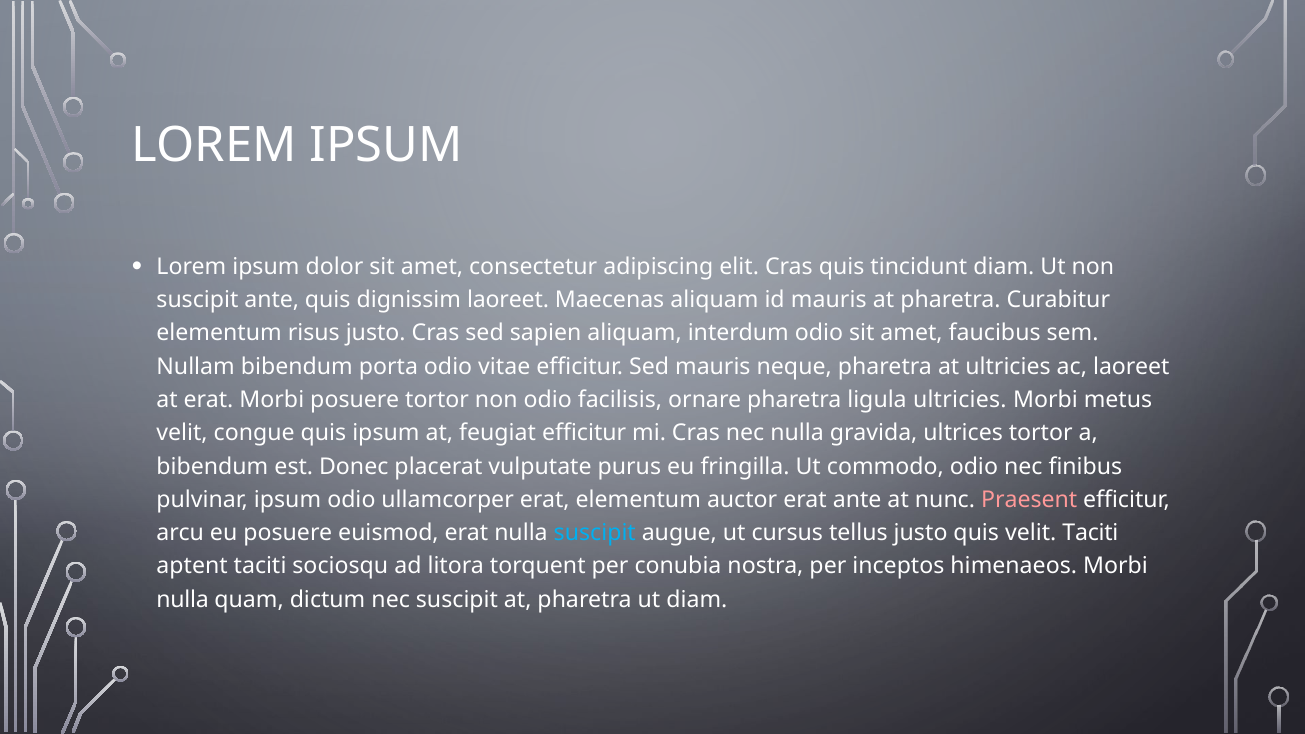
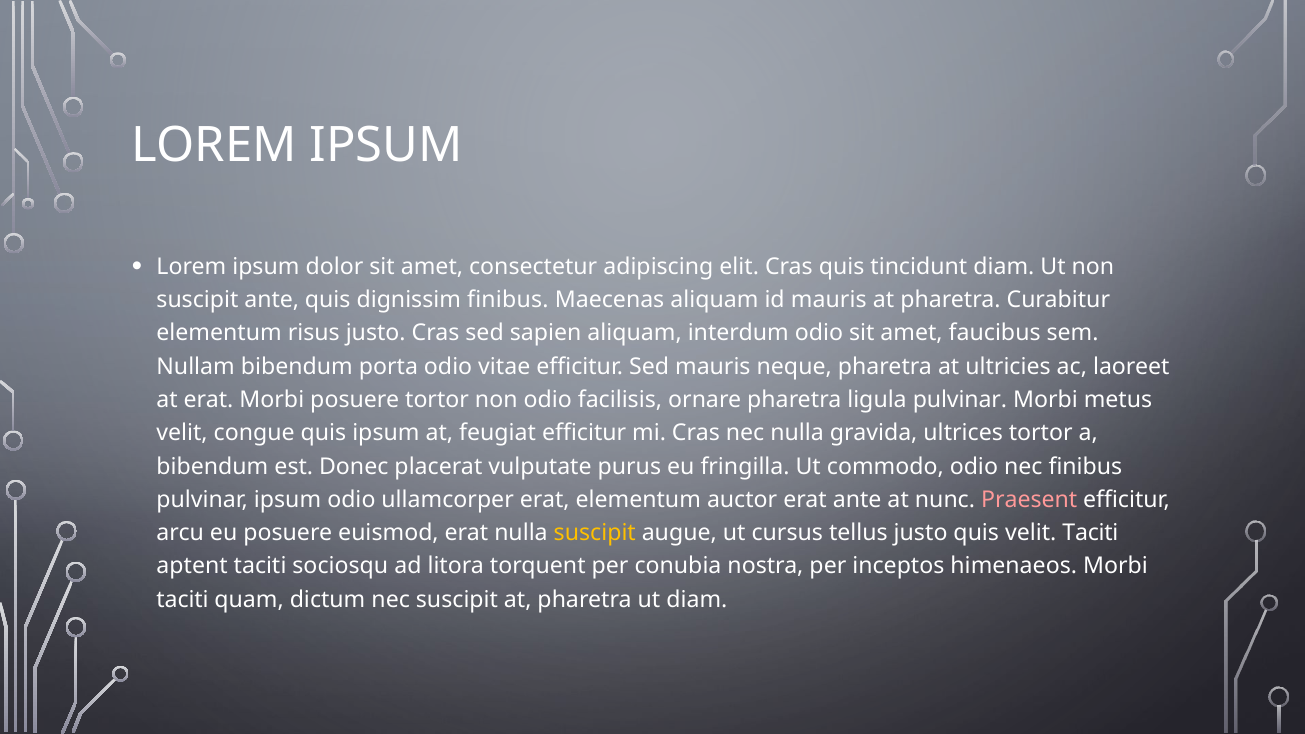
dignissim laoreet: laoreet -> finibus (508, 300)
ligula ultricies: ultricies -> pulvinar (960, 400)
suscipit colour: light blue -> yellow (595, 533)
nulla: nulla -> taciti (182, 600)
